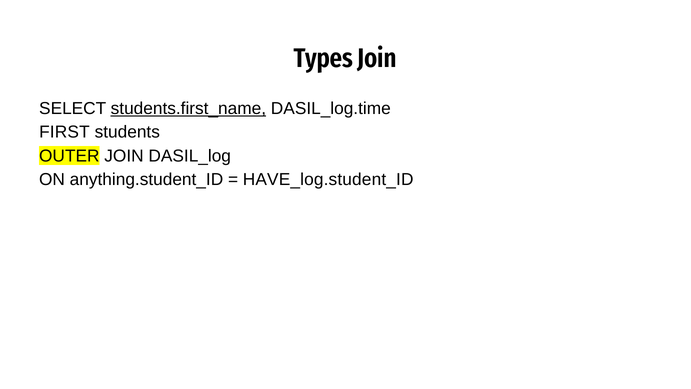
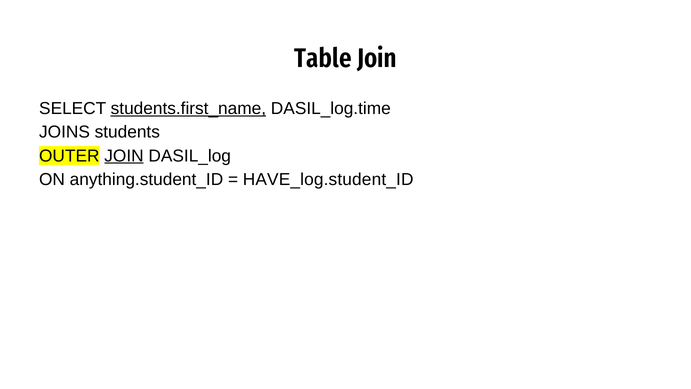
Types: Types -> Table (323, 59)
FIRST: FIRST -> JOINS (65, 132)
JOIN underline: none -> present (124, 156)
